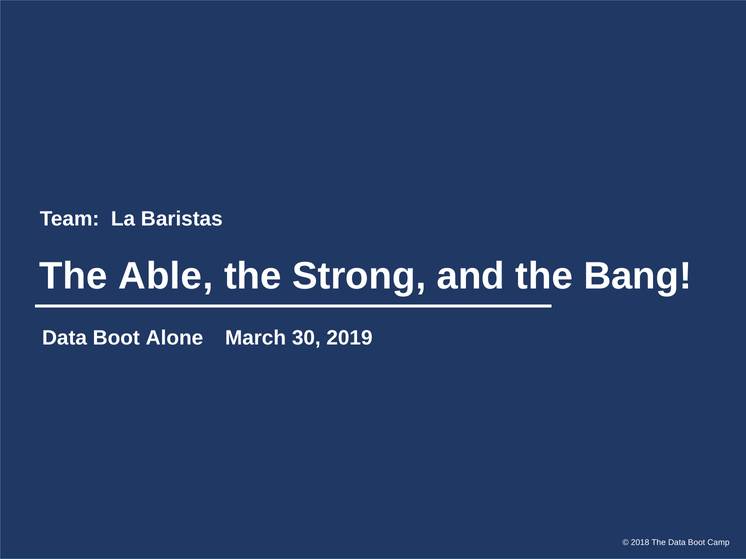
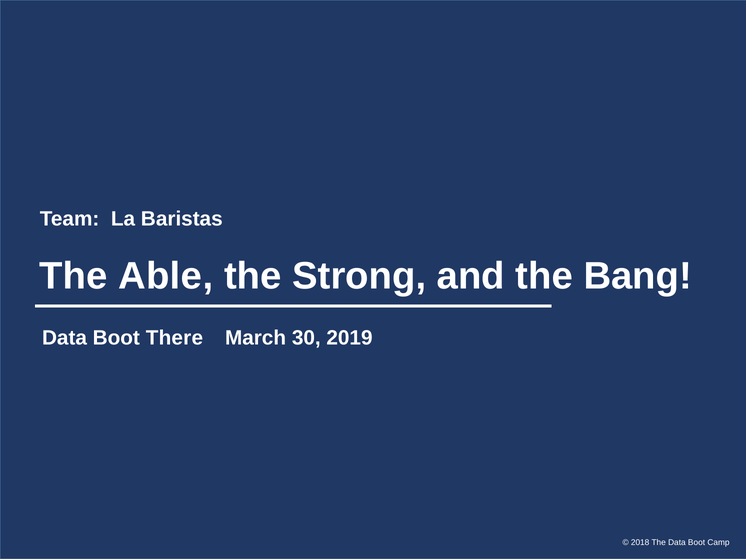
Alone: Alone -> There (174, 338)
